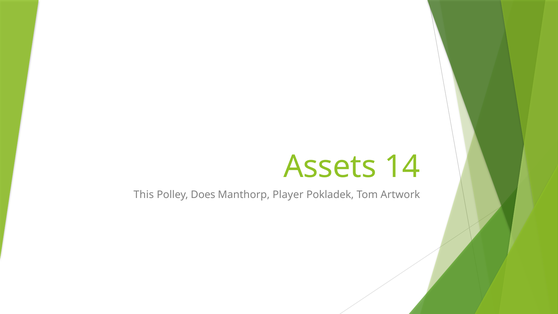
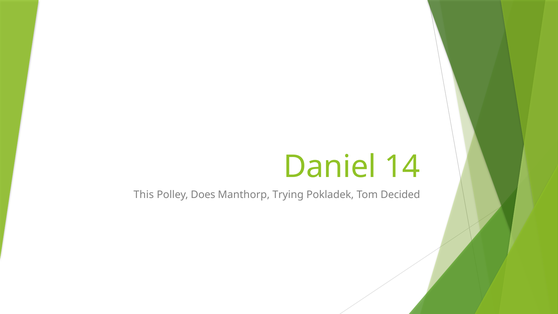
Assets: Assets -> Daniel (330, 167)
Player: Player -> Trying (288, 194)
Artwork: Artwork -> Decided (400, 194)
